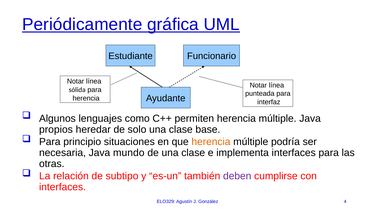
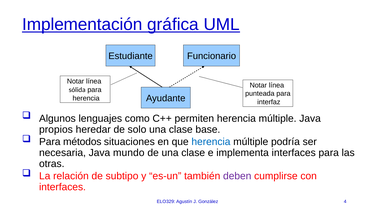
Periódicamente: Periódicamente -> Implementación (82, 24)
principio: principio -> métodos (82, 142)
herencia colour: orange -> blue (211, 142)
